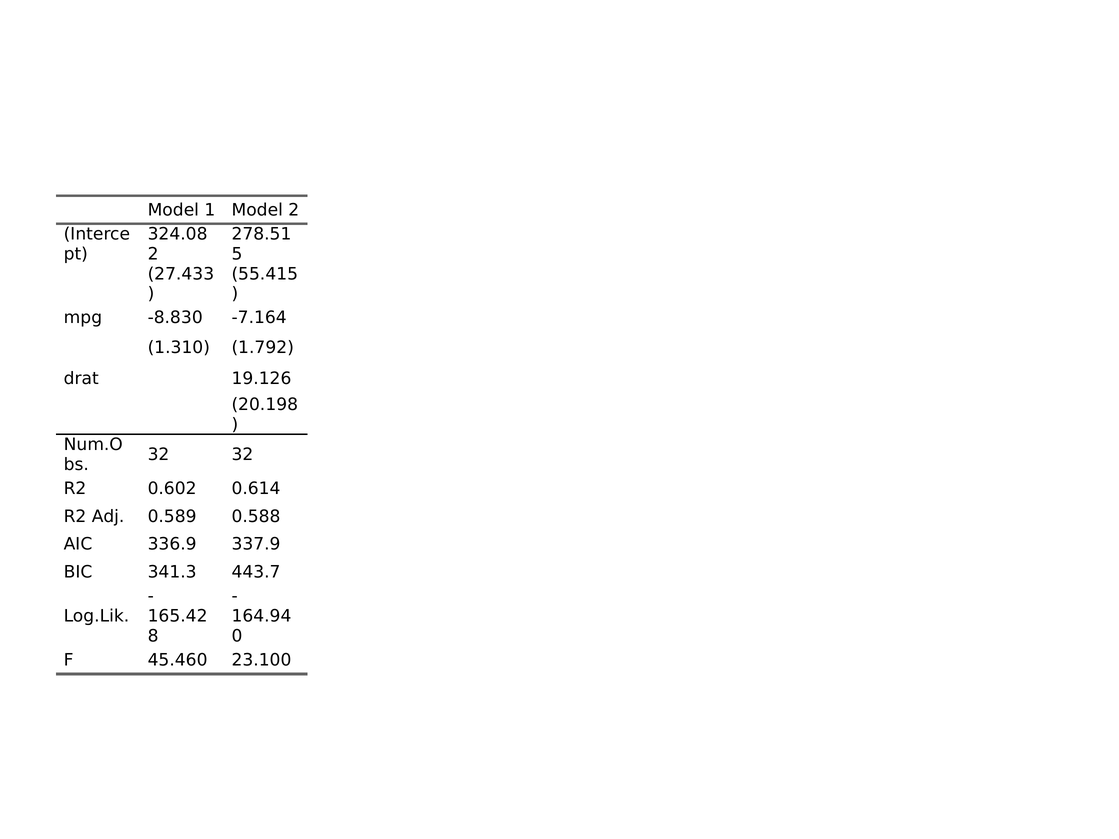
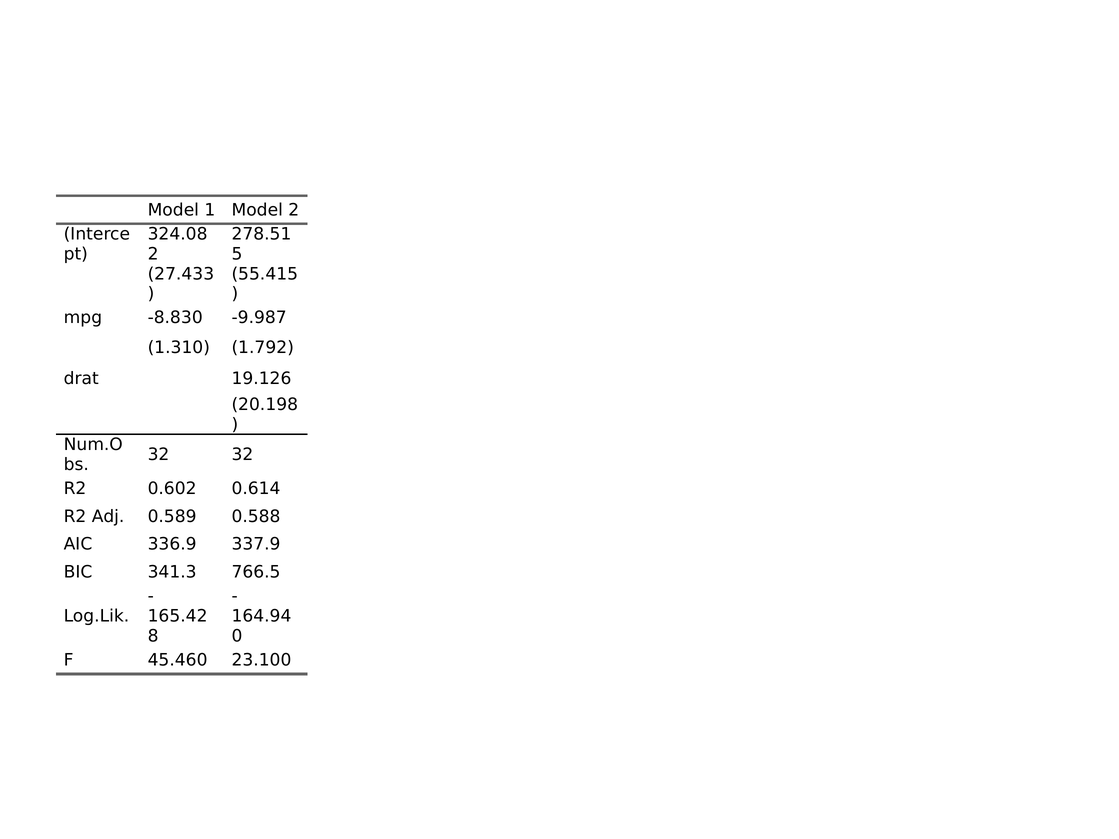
-7.164: -7.164 -> -9.987 (259, 318)
443.7: 443.7 -> 766.5 (256, 572)
